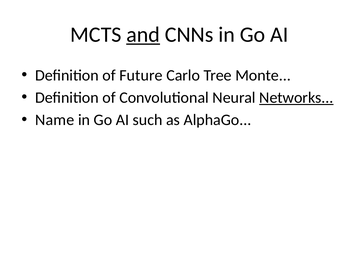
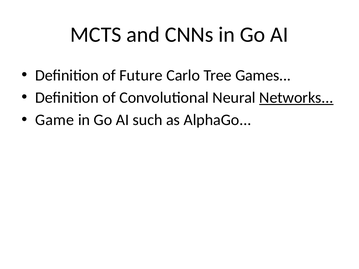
and underline: present -> none (143, 35)
Monte: Monte -> Games (263, 75)
Name: Name -> Game (55, 120)
